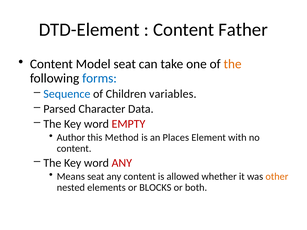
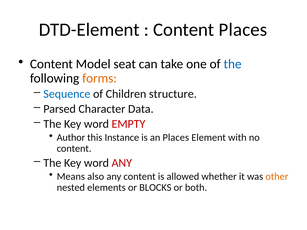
Content Father: Father -> Places (243, 30)
the colour: orange -> blue (233, 64)
forms colour: blue -> orange (100, 78)
variables: variables -> structure (173, 94)
Method: Method -> Instance (122, 138)
Means seat: seat -> also (96, 177)
